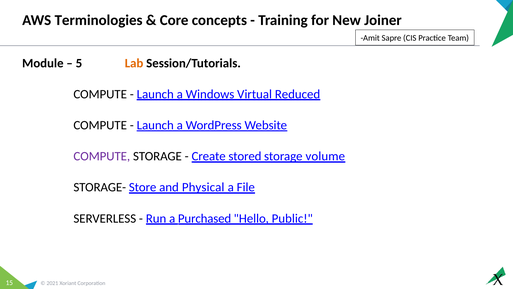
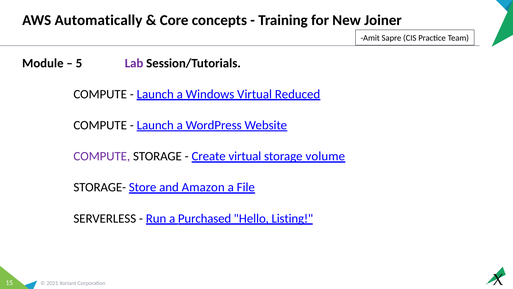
Terminologies: Terminologies -> Automatically (98, 20)
Lab colour: orange -> purple (134, 63)
Create stored: stored -> virtual (245, 156)
Physical: Physical -> Amazon (203, 187)
Public: Public -> Listing (292, 218)
